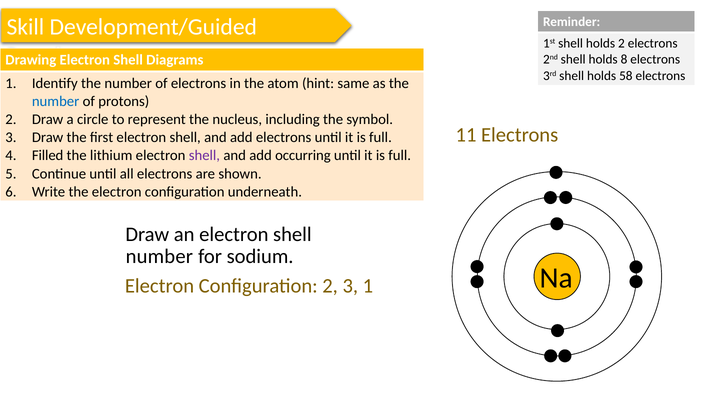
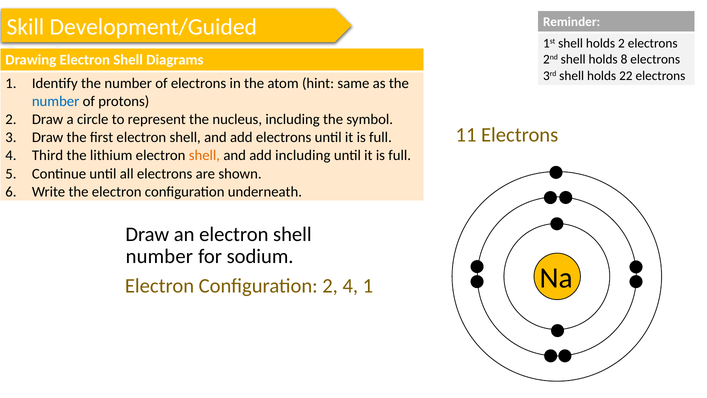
58: 58 -> 22 (626, 76)
Filled: Filled -> Third (48, 156)
shell colour: purple -> orange (204, 156)
add occurring: occurring -> including (303, 156)
2 3: 3 -> 4 (350, 286)
